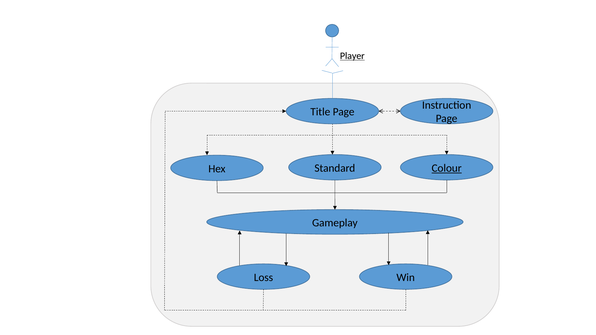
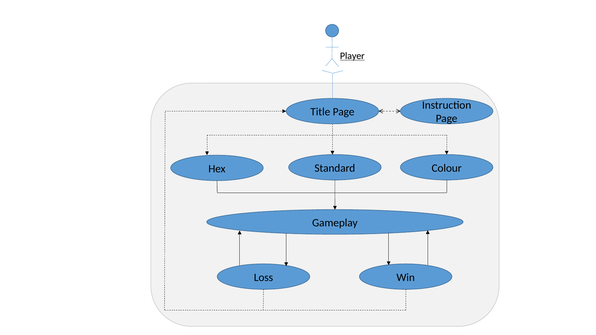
Colour underline: present -> none (447, 168)
